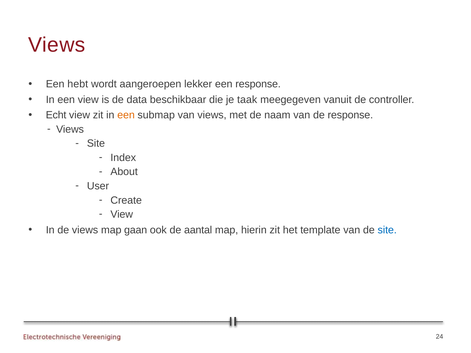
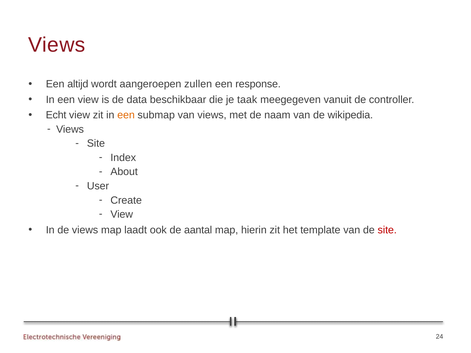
hebt: hebt -> altijd (78, 84)
lekker: lekker -> zullen (198, 84)
de response: response -> wikipedia (350, 115)
gaan: gaan -> laadt (136, 230)
site colour: blue -> red (387, 230)
